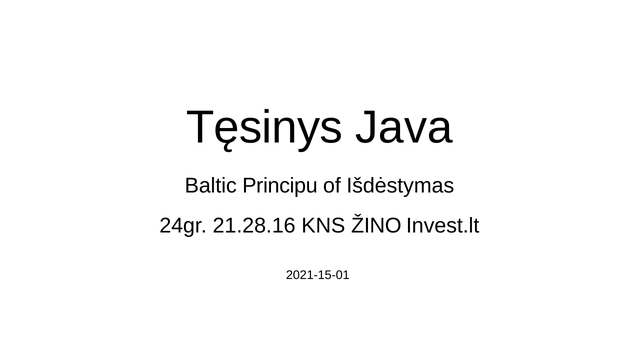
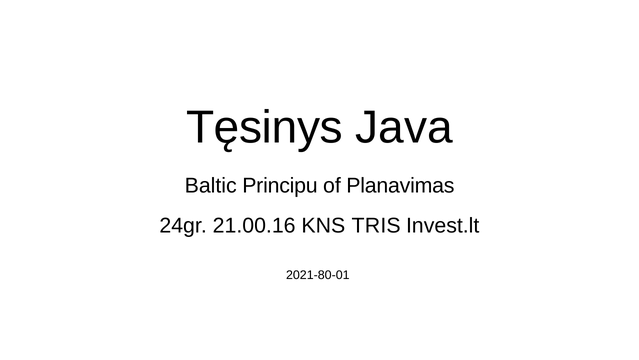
Išdėstymas: Išdėstymas -> Planavimas (400, 185)
21.28.16: 21.28.16 -> 21.00.16 (254, 225)
ŽINO: ŽINO -> TRIS (376, 225)
2021-15-01: 2021-15-01 -> 2021-80-01 (318, 275)
